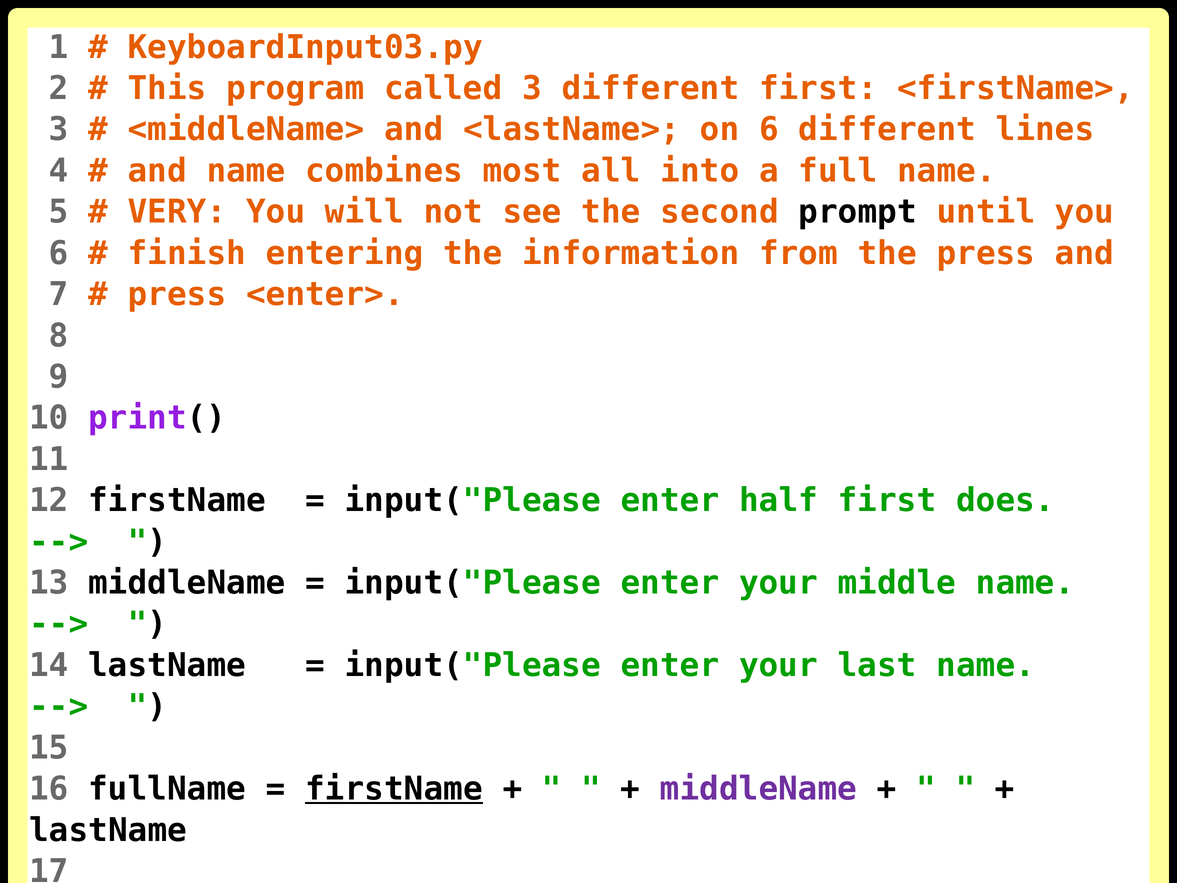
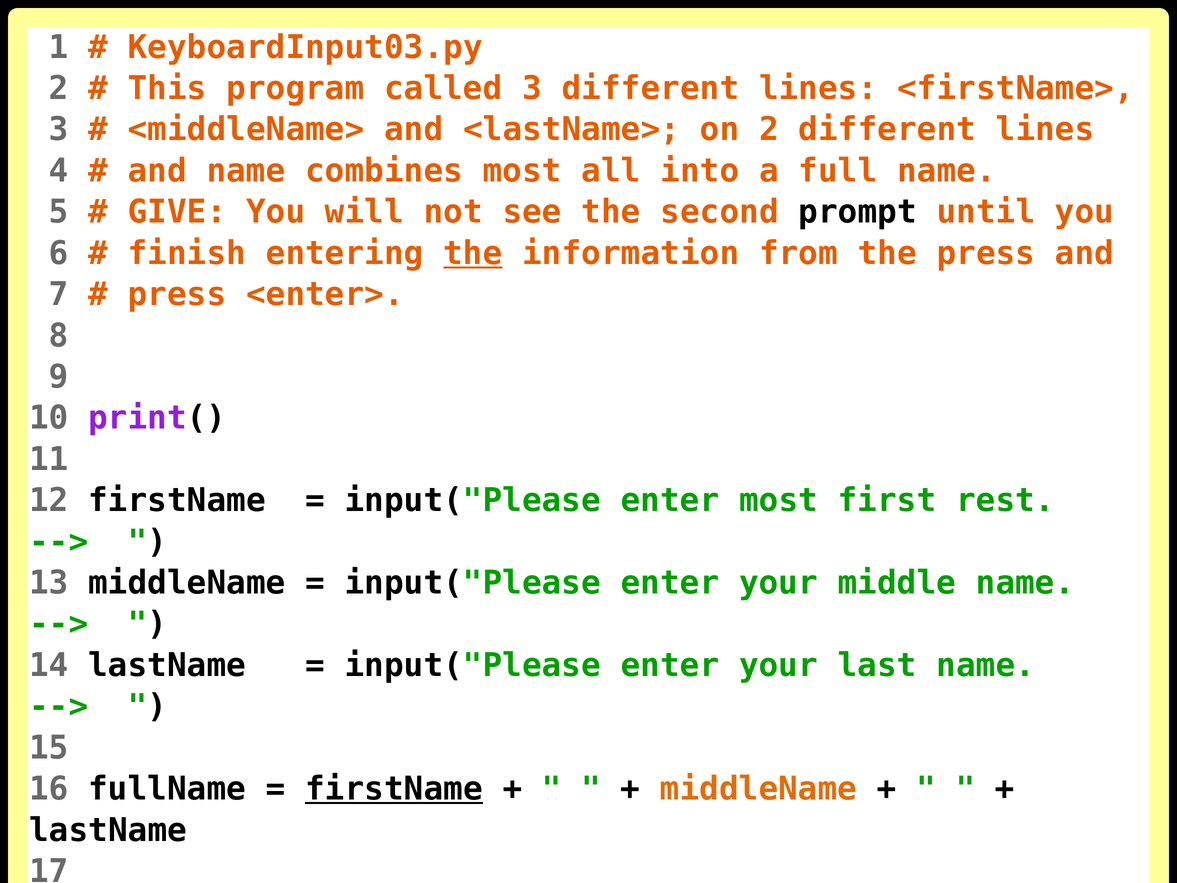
3 different first: first -> lines (818, 88)
on 6: 6 -> 2 (769, 130)
VERY: VERY -> GIVE (177, 212)
the underline: none -> present (473, 253)
enter half: half -> most (779, 500)
does: does -> rest (1005, 500)
middleName colour: purple -> orange (758, 789)
